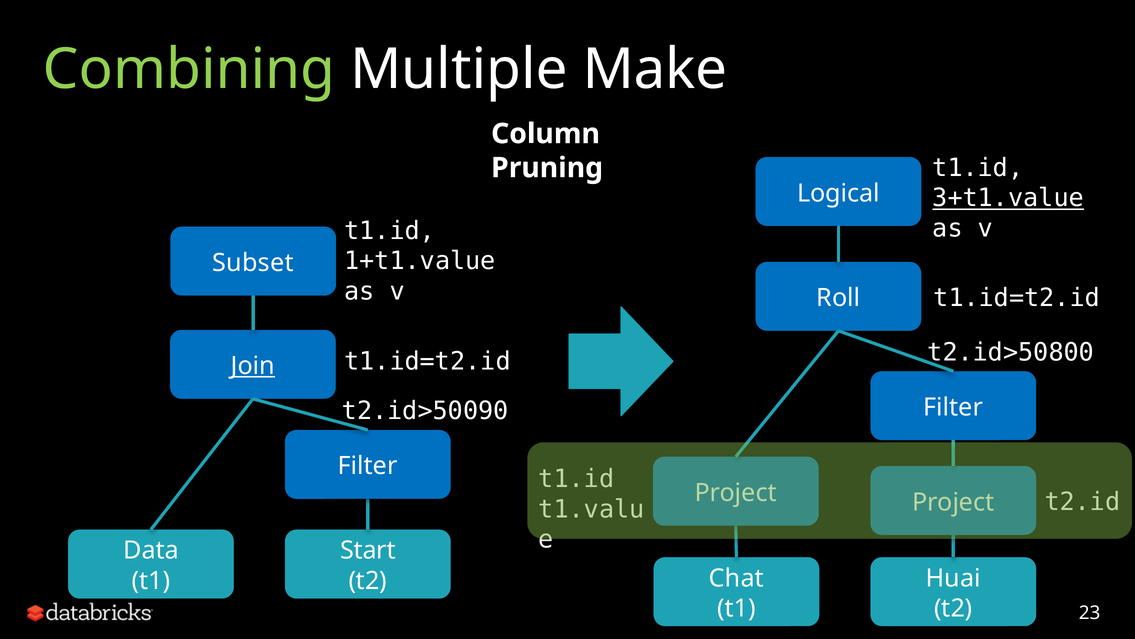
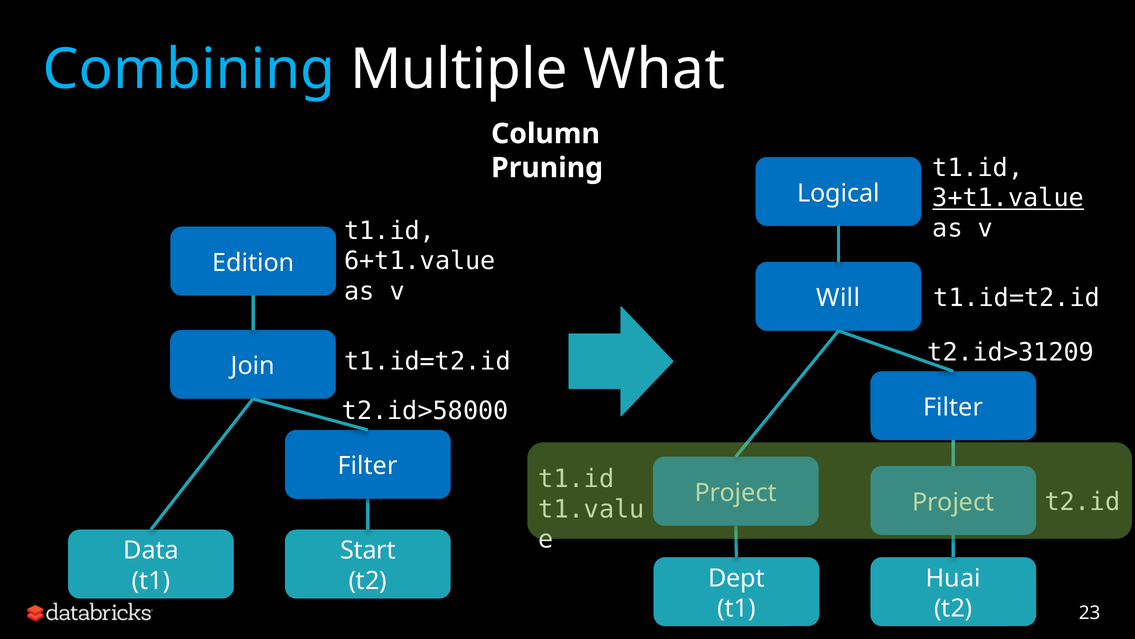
Combining colour: light green -> light blue (189, 69)
Make: Make -> What (654, 69)
1+t1.value: 1+t1.value -> 6+t1.value (420, 261)
Subset: Subset -> Edition (253, 263)
Roll: Roll -> Will (838, 298)
t2.id>50800: t2.id>50800 -> t2.id>31209 (1011, 352)
Join underline: present -> none (253, 366)
t2.id>50090: t2.id>50090 -> t2.id>58000 (425, 411)
Chat: Chat -> Dept (737, 578)
